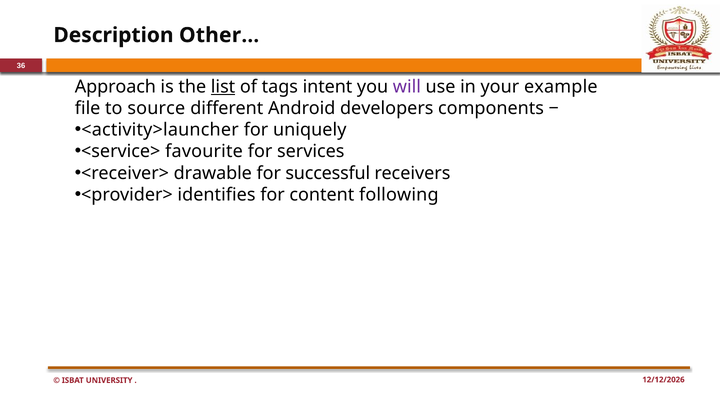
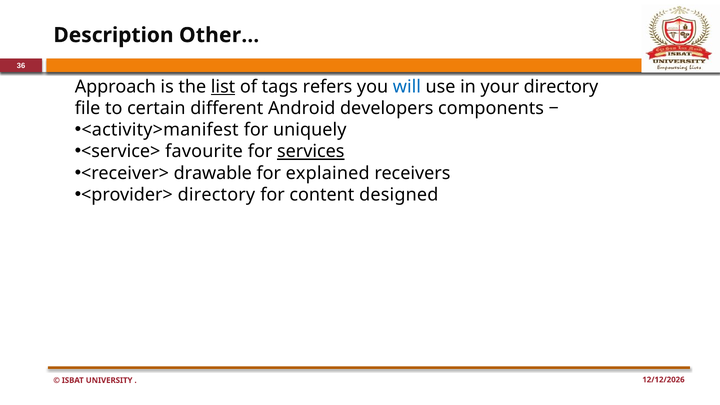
intent: intent -> refers (327, 87)
will colour: purple -> blue (407, 87)
your example: example -> directory (561, 87)
source: source -> certain (156, 108)
<activity>launcher: <activity>launcher -> <activity>manifest (160, 130)
services underline: none -> present (311, 152)
successful: successful -> explained (328, 173)
<provider> identifies: identifies -> directory (216, 195)
following: following -> designed (399, 195)
